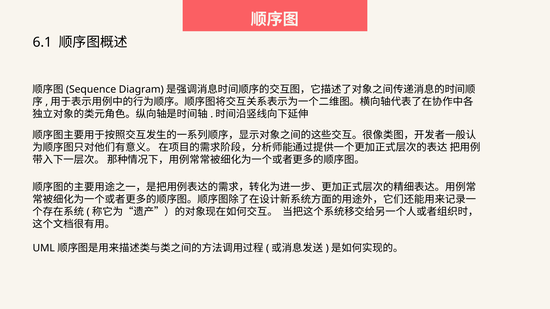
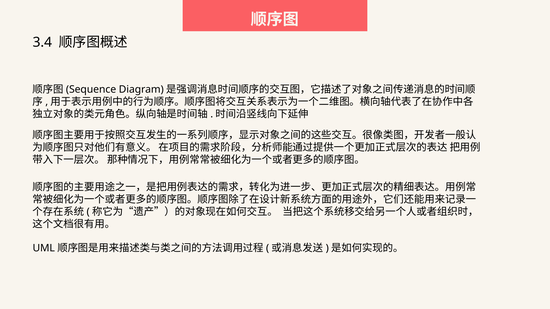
6.1: 6.1 -> 3.4 (42, 43)
